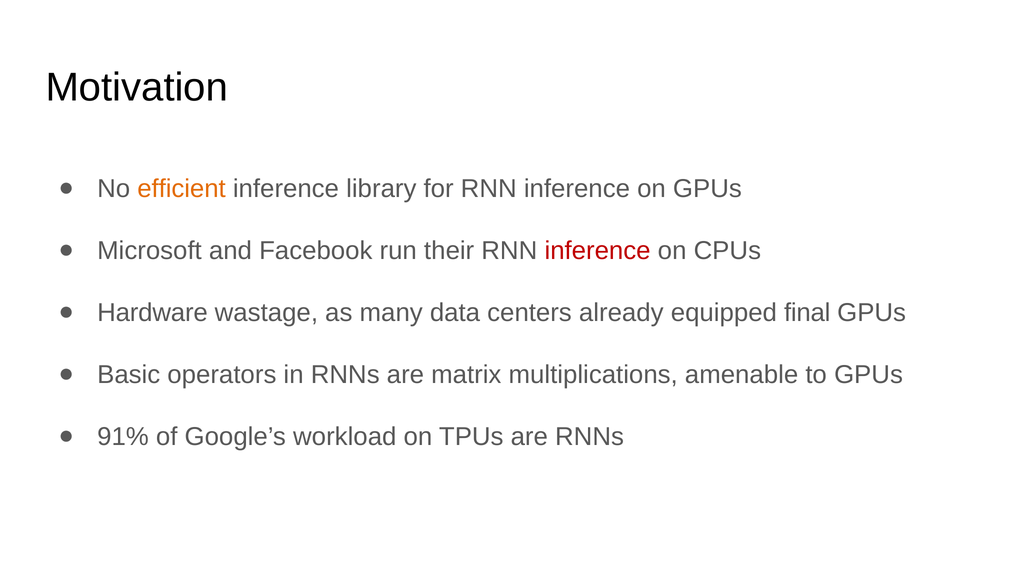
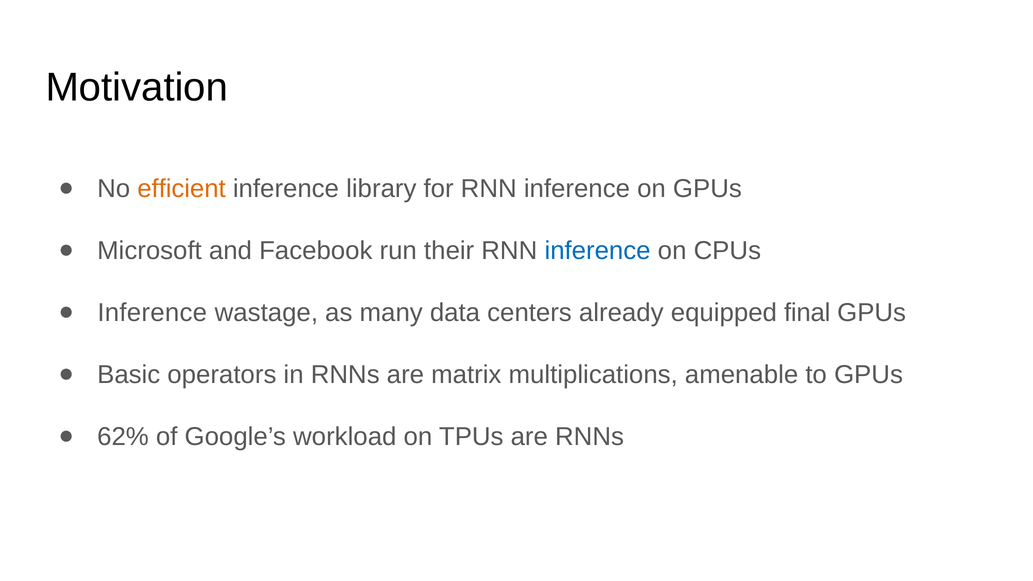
inference colour: red -> blue (598, 251)
Hardware: Hardware -> Inference (152, 313)
91%: 91% -> 62% (123, 437)
